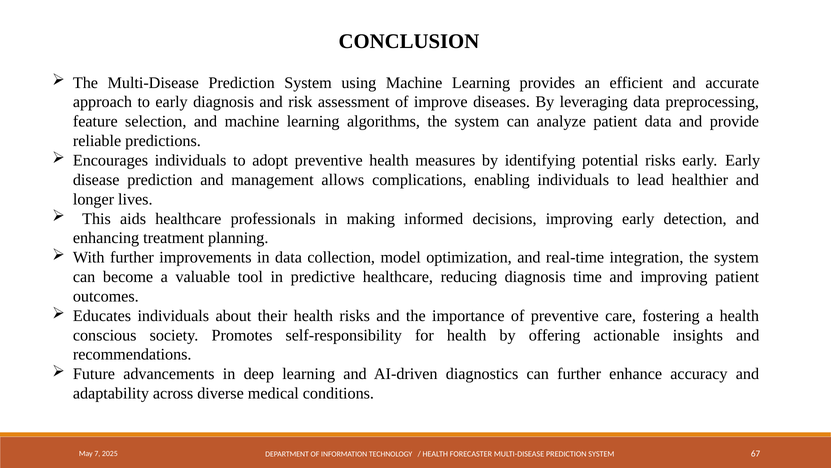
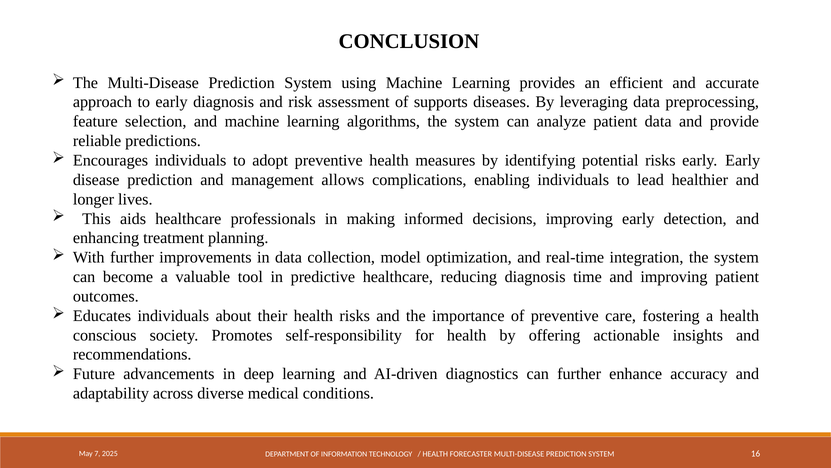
improve: improve -> supports (441, 102)
67: 67 -> 16 (756, 453)
